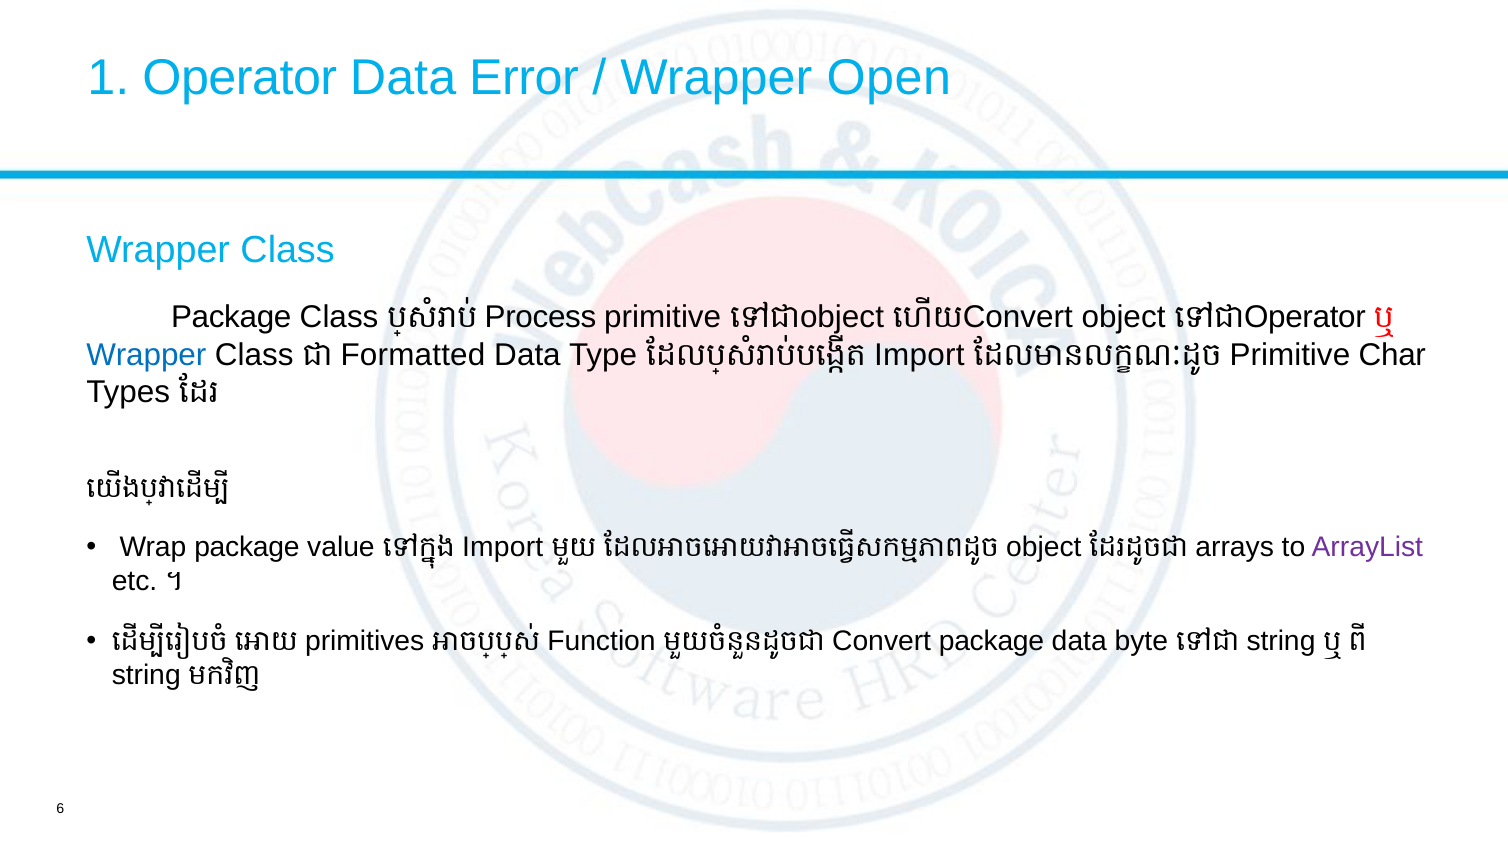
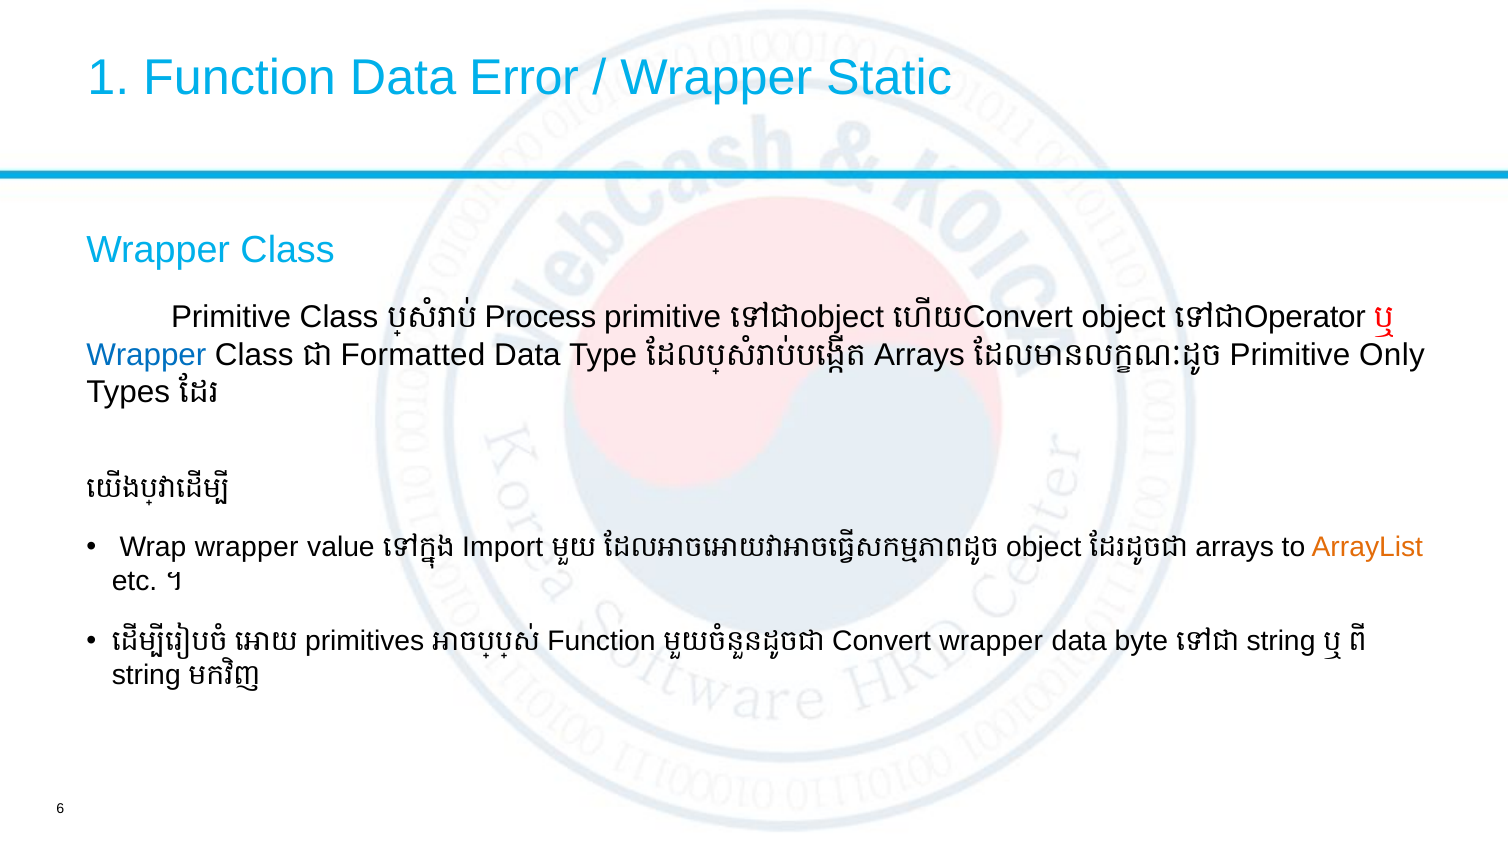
1 Operator: Operator -> Function (240, 78)
Open: Open -> Static (889, 78)
Package: Package -> Primitive (231, 317)
Import: Import -> Arrays (919, 355)
Char: Char -> Only (1392, 355)
Wrap package: package -> wrapper (247, 548)
ArrayList colour: purple -> orange (1367, 548)
Convert package: package -> wrapper (991, 642)
